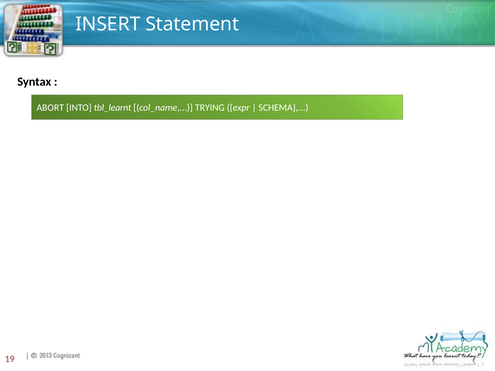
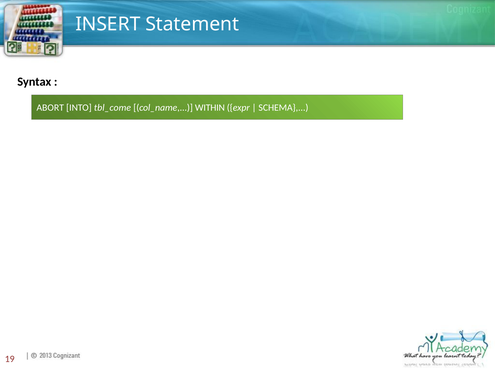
tbl_learnt: tbl_learnt -> tbl_come (112, 108)
TRYING: TRYING -> WITHIN (210, 108)
